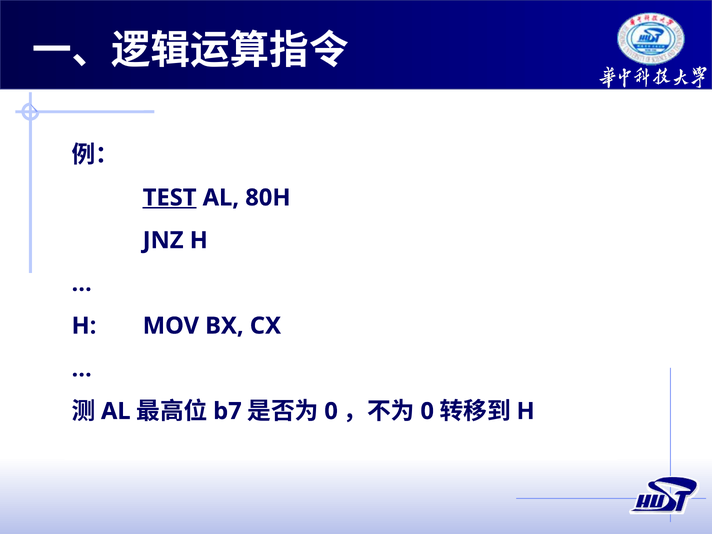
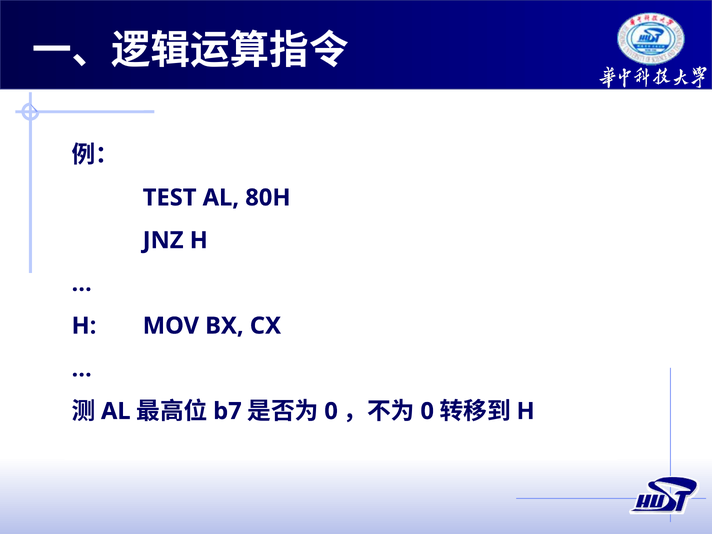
TEST underline: present -> none (170, 198)
